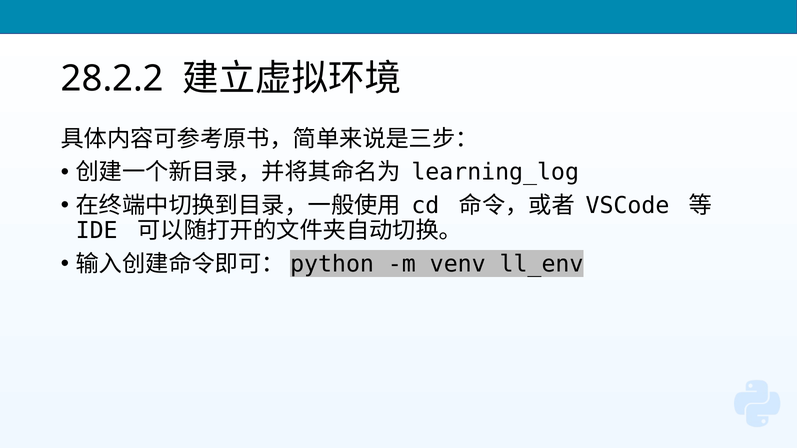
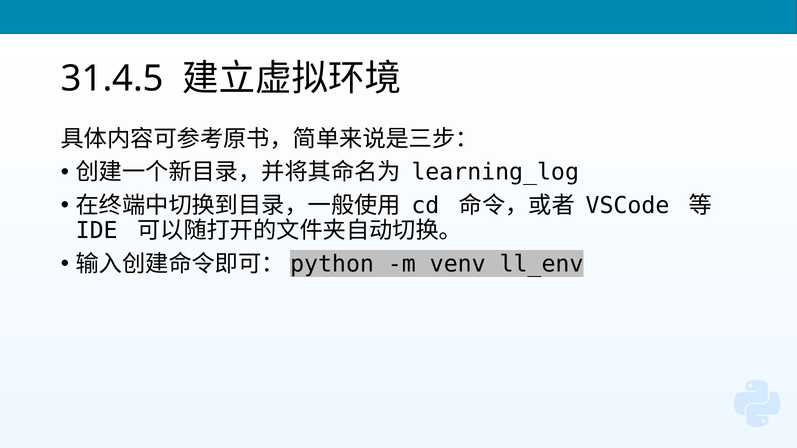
28.2.2: 28.2.2 -> 31.4.5 (112, 79)
